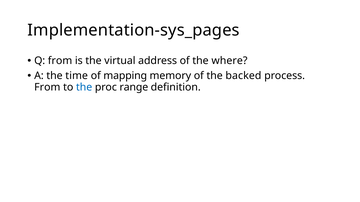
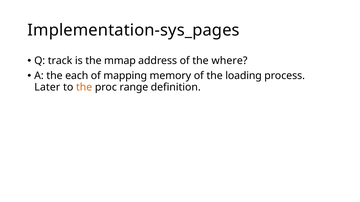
Q from: from -> track (60, 61)
virtual: virtual -> mmap (120, 61)
time: time -> each (77, 76)
backed: backed -> loading (244, 76)
From: From -> Later (47, 87)
the colour: blue -> orange (84, 87)
